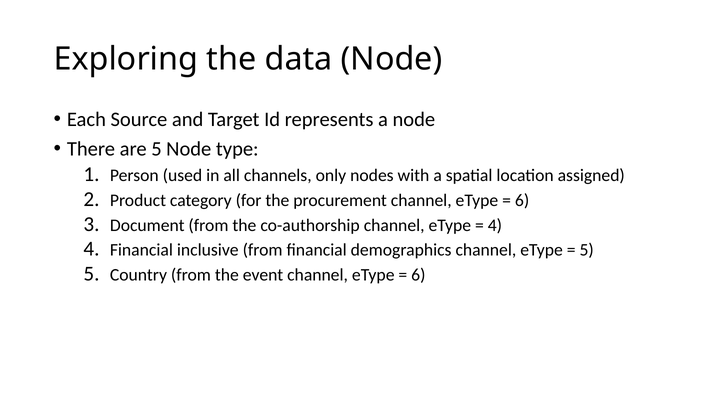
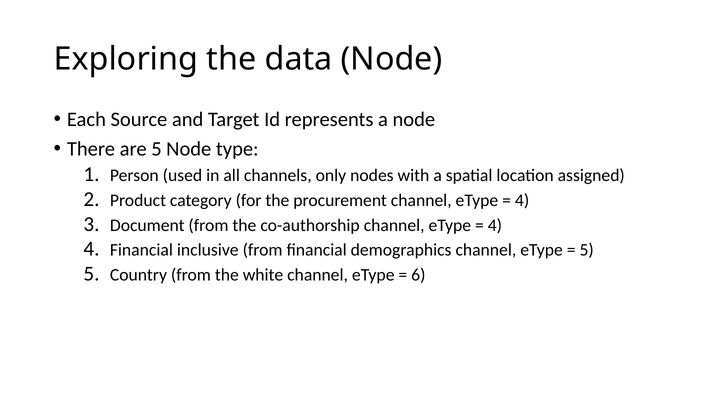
6: 6 -> 4 (522, 200)
event: event -> white (263, 275)
